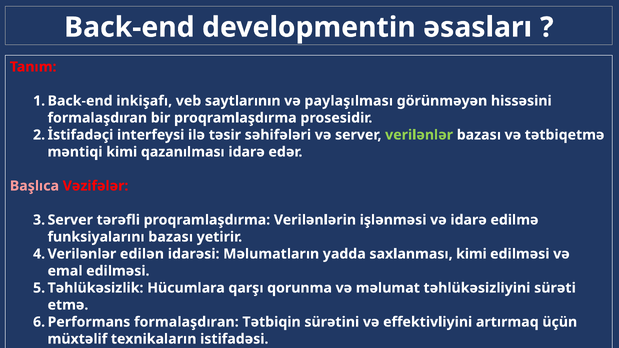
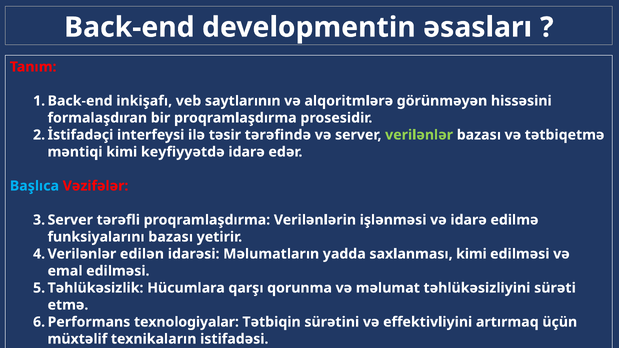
paylaşılması: paylaşılması -> alqoritmlərə (349, 101)
səhifələri: səhifələri -> tərəfində (278, 135)
qazanılması: qazanılması -> keyfiyyətdə (183, 152)
Başlıca colour: pink -> light blue (34, 186)
formalaşdıran: formalaşdıran -> texnologiyalar (186, 322)
